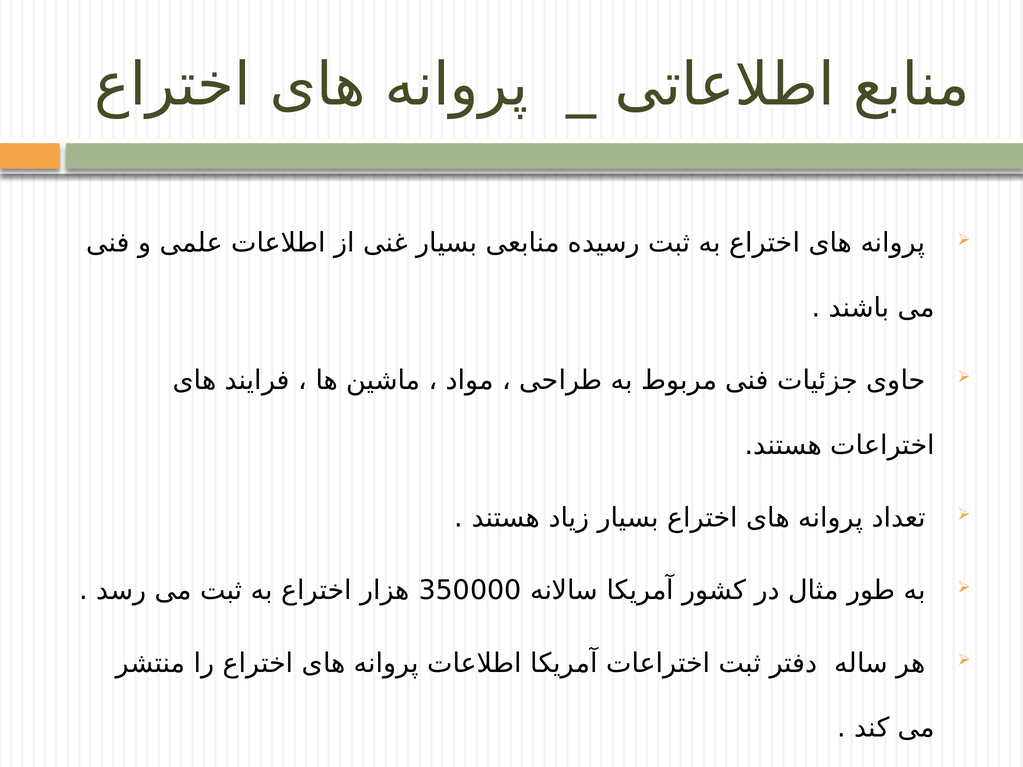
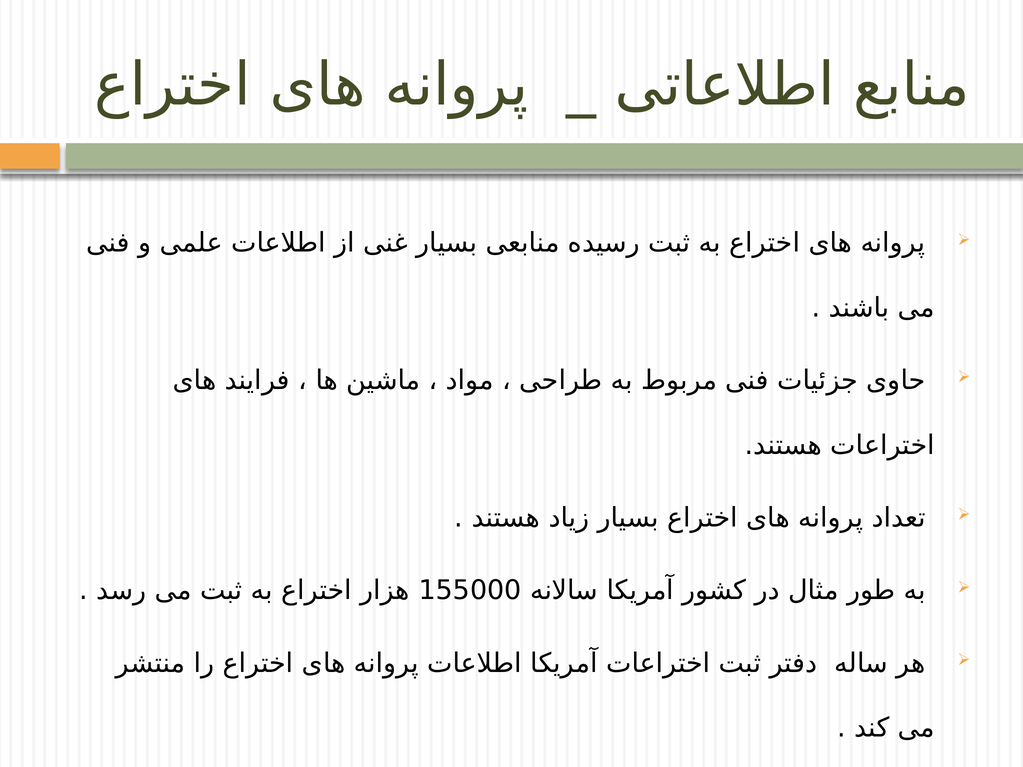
350000: 350000 -> 155000 (470, 591)
